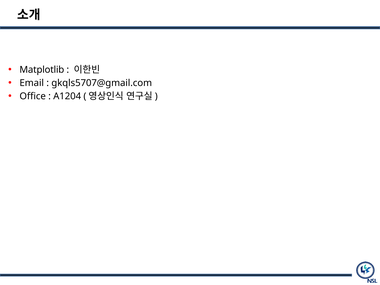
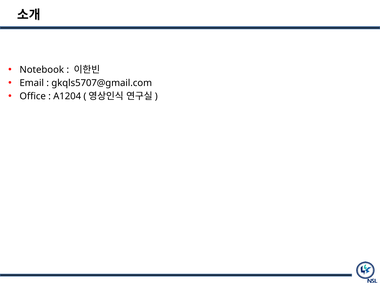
Matplotlib: Matplotlib -> Notebook (42, 70)
